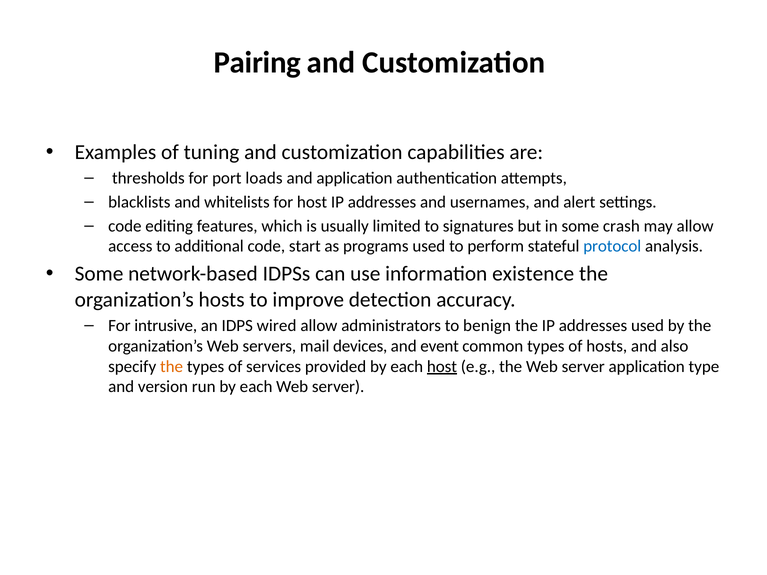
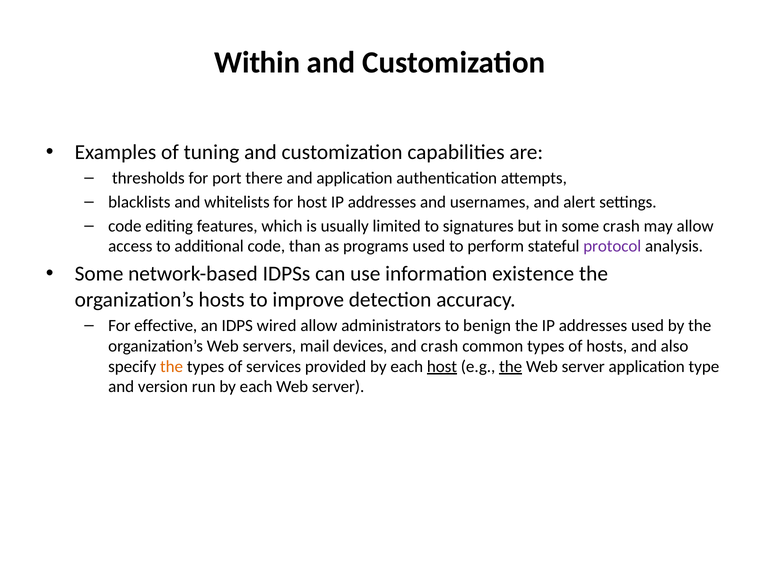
Pairing: Pairing -> Within (257, 63)
loads: loads -> there (264, 178)
start: start -> than (305, 246)
protocol colour: blue -> purple (612, 246)
intrusive: intrusive -> effective (166, 326)
and event: event -> crash (439, 346)
the underline: none -> present (511, 367)
